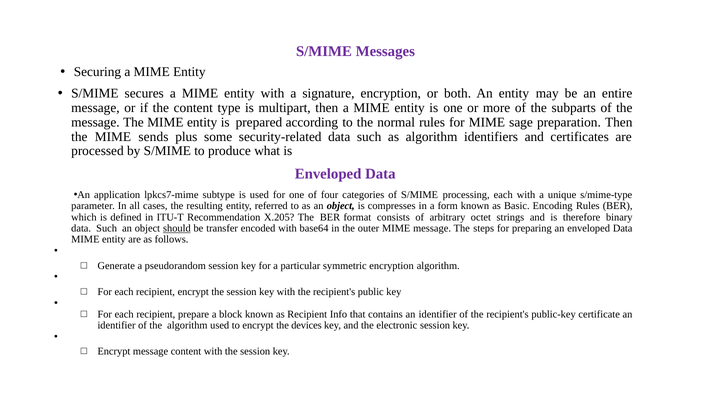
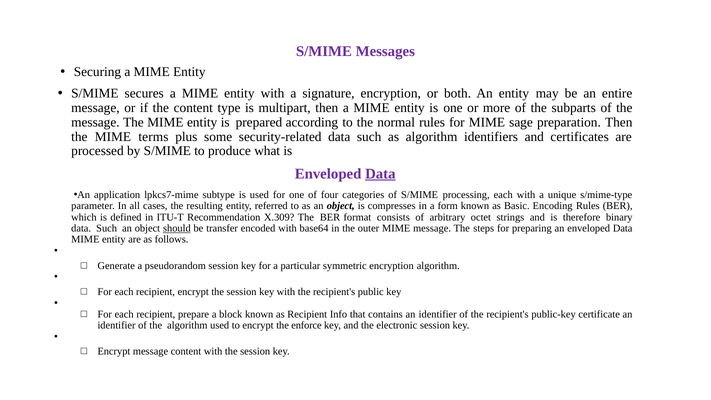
sends: sends -> terms (153, 137)
Data underline: none -> present (380, 174)
X.205: X.205 -> X.309 (279, 217)
devices: devices -> enforce (306, 325)
